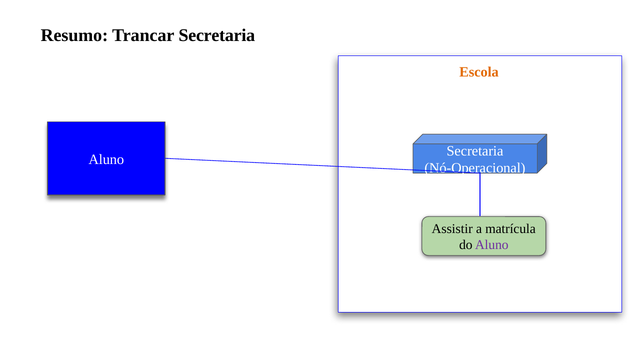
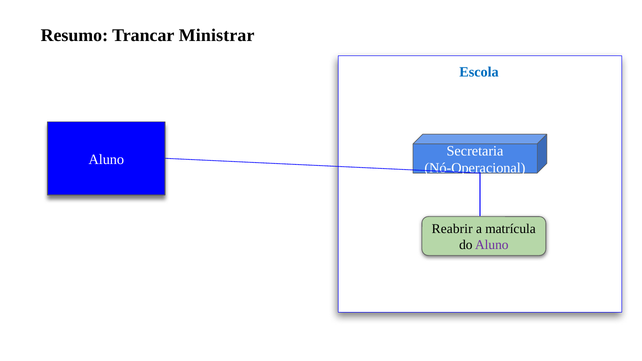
Trancar Secretaria: Secretaria -> Ministrar (217, 35)
Escola colour: orange -> blue (479, 72)
Assistir: Assistir -> Reabrir (452, 229)
